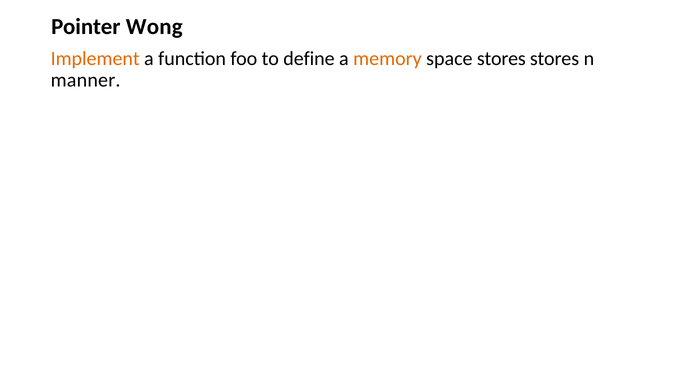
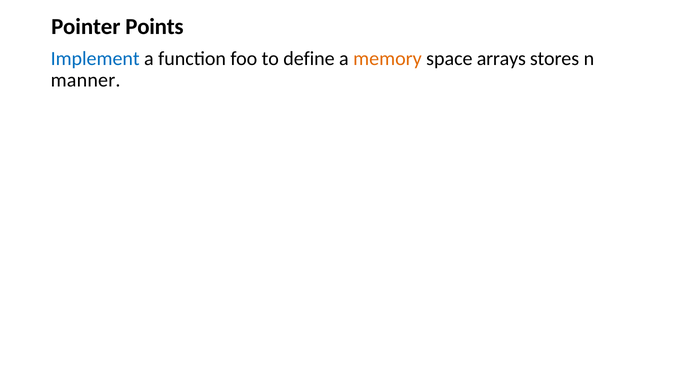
Wong: Wong -> Points (154, 27)
Implement colour: orange -> blue (95, 59)
space stores: stores -> arrays (501, 59)
